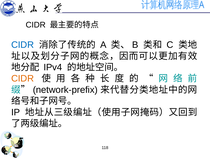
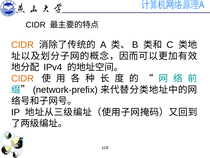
CIDR colour: blue -> orange (23, 45)
